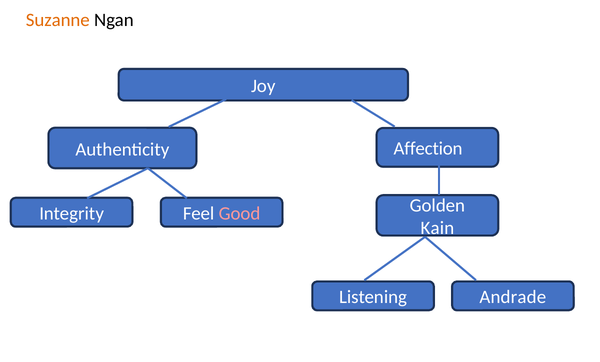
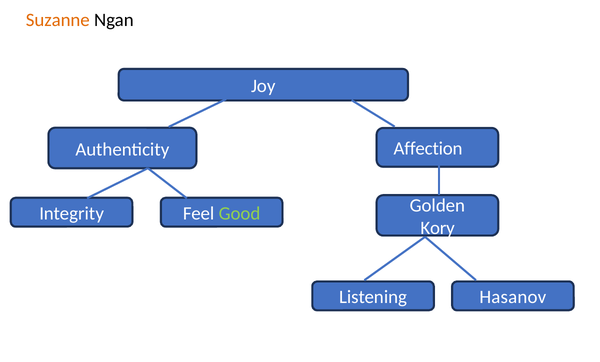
Good colour: pink -> light green (240, 214)
Kain: Kain -> Kory (438, 228)
Andrade: Andrade -> Hasanov (513, 297)
